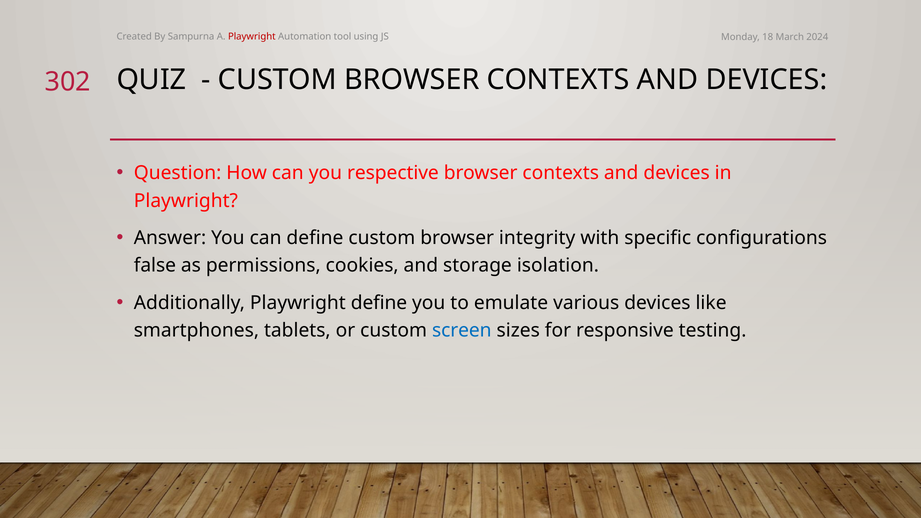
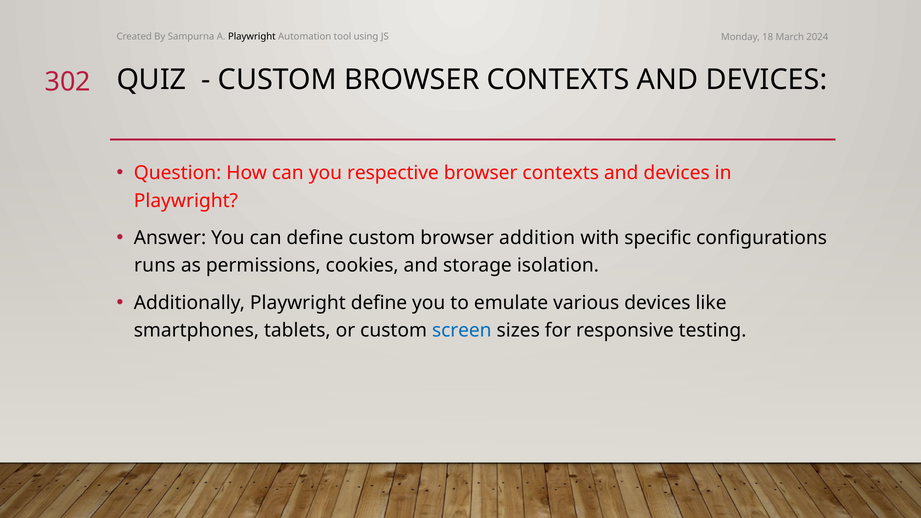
Playwright colour: red -> black (252, 36)
integrity: integrity -> addition (537, 238)
false: false -> runs (155, 266)
